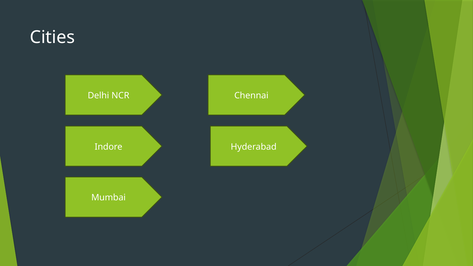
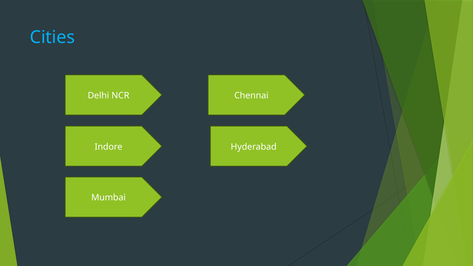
Cities colour: white -> light blue (52, 37)
